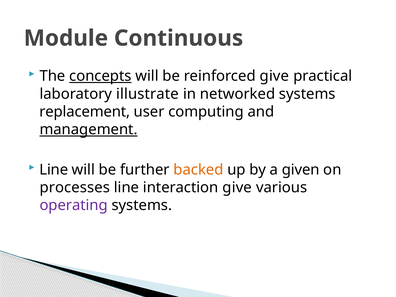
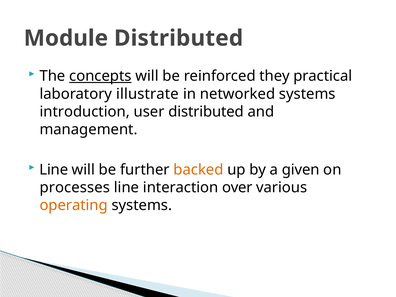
Module Continuous: Continuous -> Distributed (179, 38)
reinforced give: give -> they (275, 76)
replacement: replacement -> introduction (85, 112)
user computing: computing -> distributed (206, 112)
management underline: present -> none (89, 130)
interaction give: give -> over (237, 187)
operating colour: purple -> orange (74, 205)
